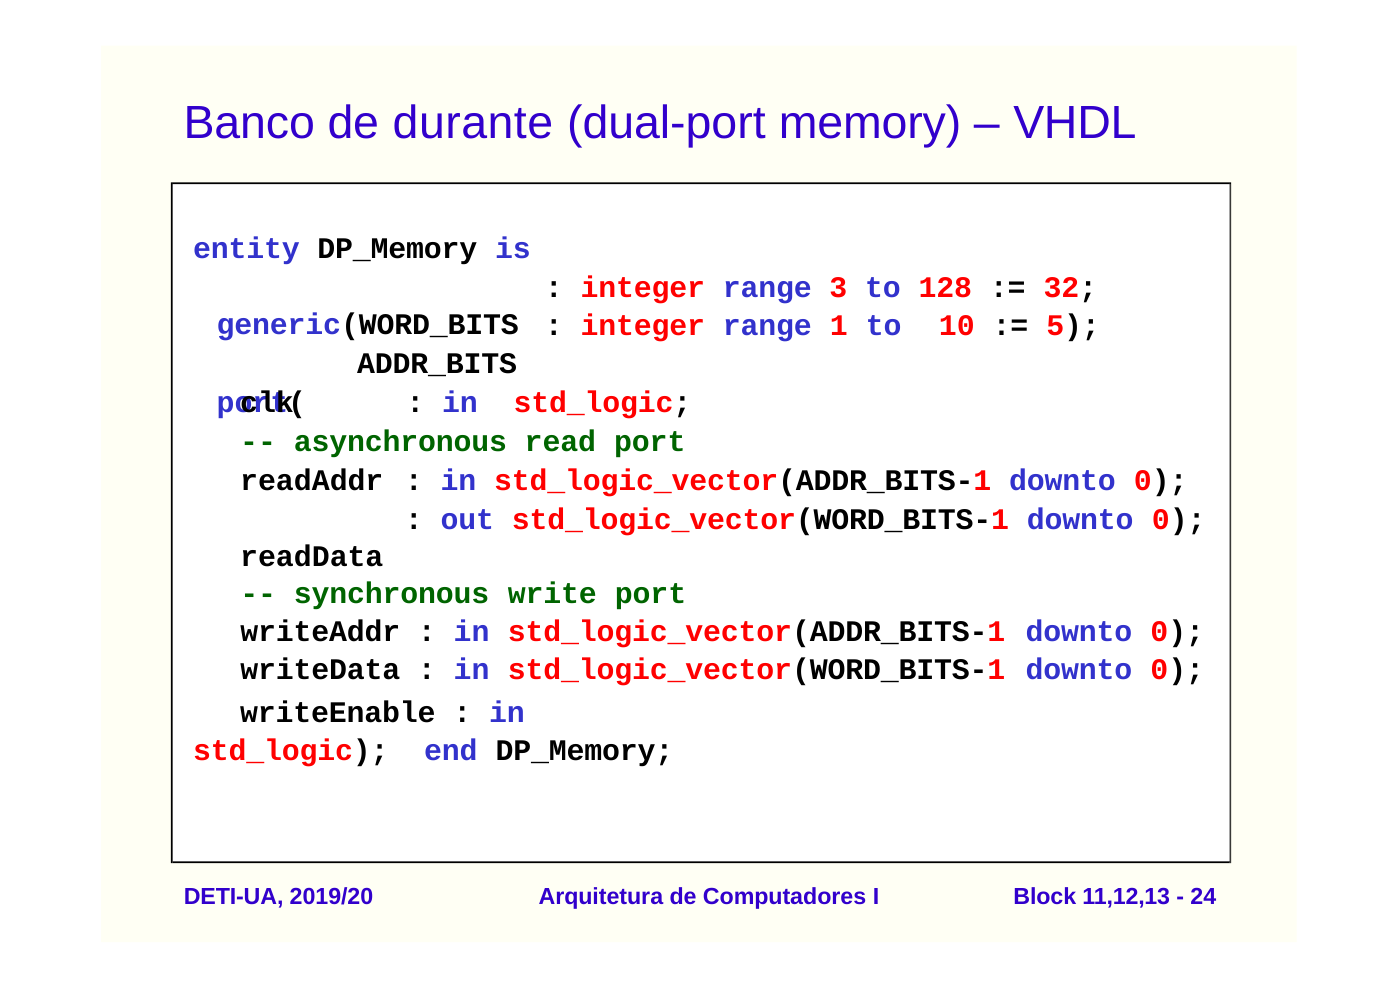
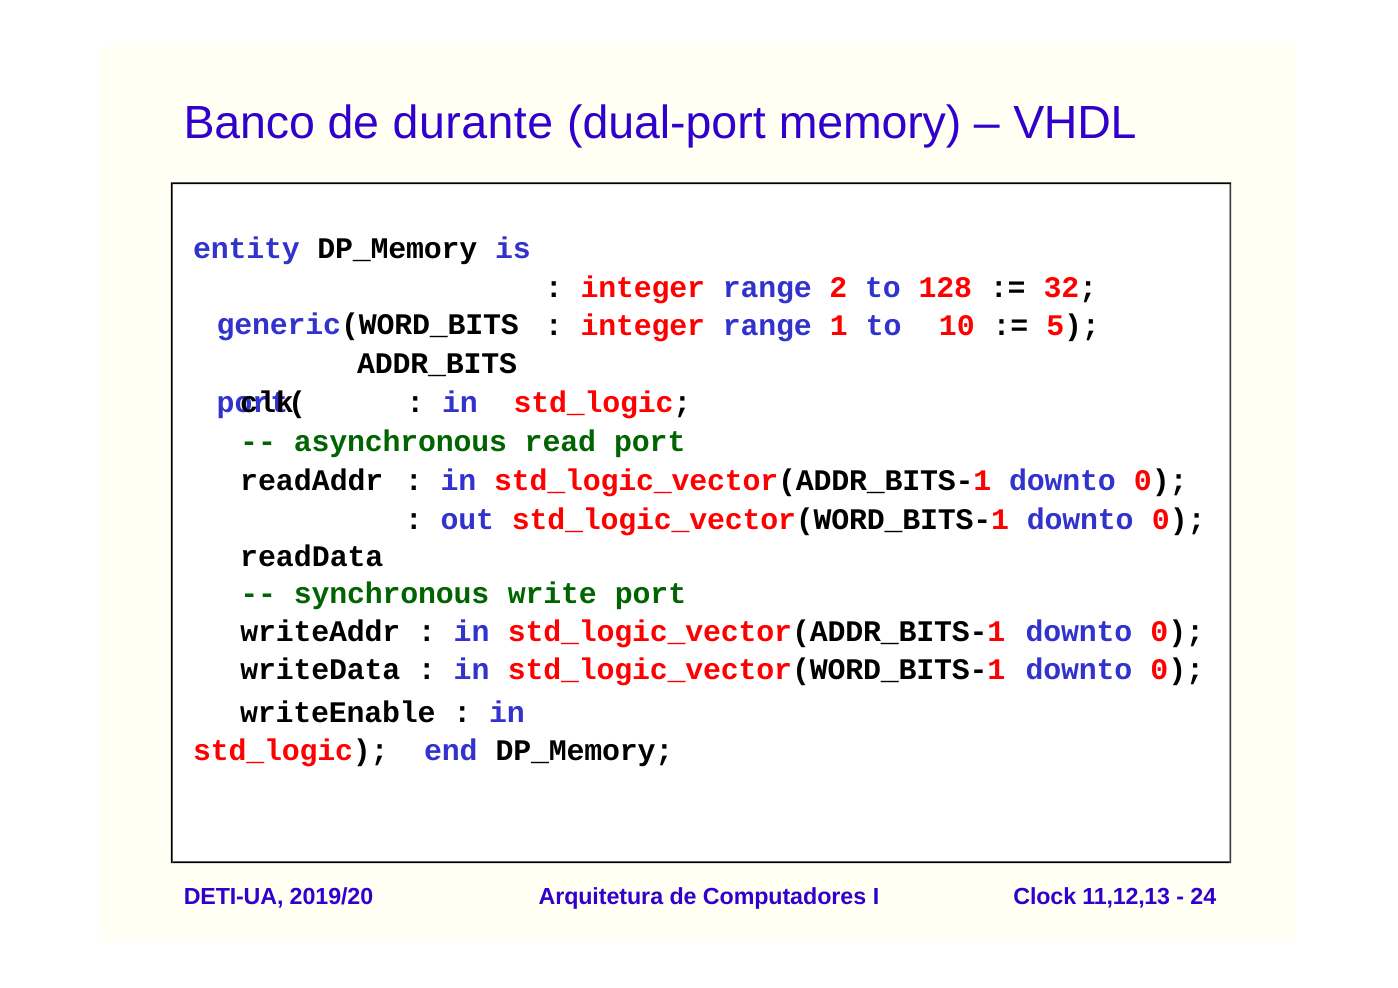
3: 3 -> 2 (838, 287)
Block: Block -> Clock (1045, 897)
